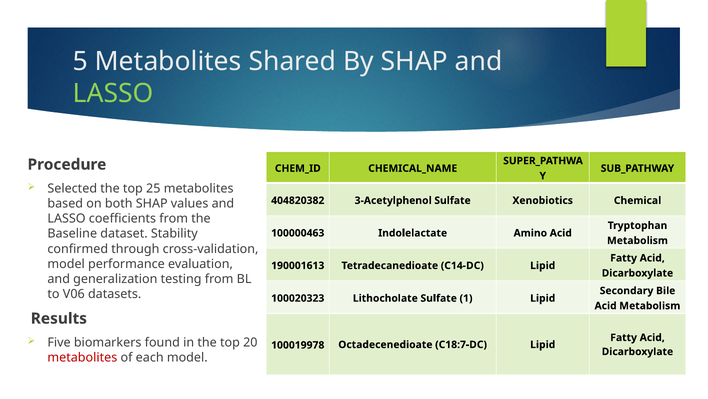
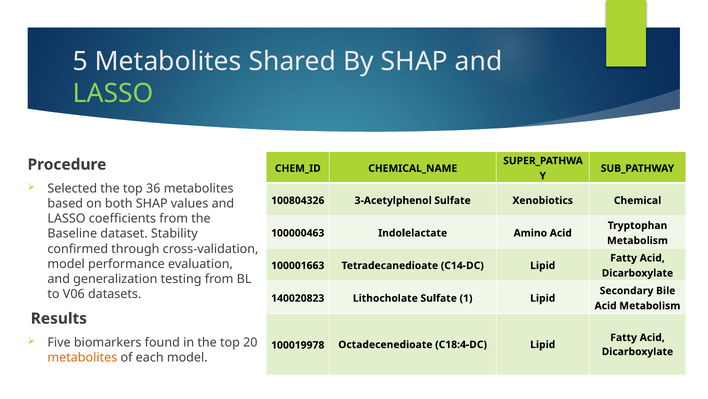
25: 25 -> 36 (153, 188)
404820382: 404820382 -> 100804326 (298, 200)
190001613: 190001613 -> 100001663 (298, 265)
100020323: 100020323 -> 140020823 (298, 298)
C18:7-DC: C18:7-DC -> C18:4-DC (461, 344)
metabolites colour: red -> orange (82, 357)
